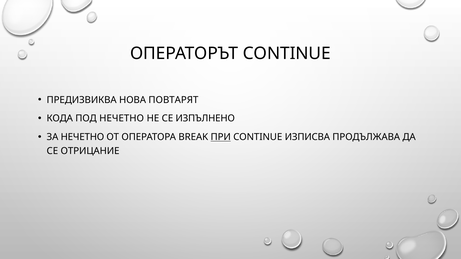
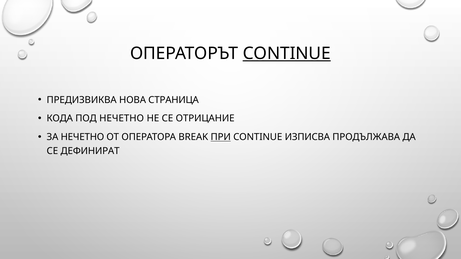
CONTINUE underline: none -> present (287, 53)
ПОВТАРЯТ: ПОВТАРЯТ -> СТРАНИЦА (174, 100)
ИЗПЪЛНЕНО: ИЗПЪЛНЕНО -> ОТРИЦАНИЕ (205, 119)
ОТРИЦАНИЕ: ОТРИЦАНИЕ -> ДЕФИНИРАТ (90, 151)
